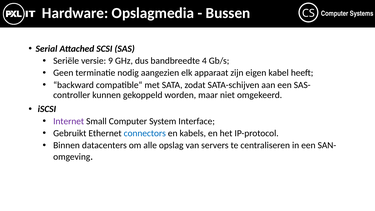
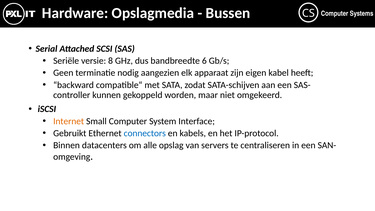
9: 9 -> 8 (111, 61)
4: 4 -> 6 (204, 61)
Internet colour: purple -> orange (69, 121)
